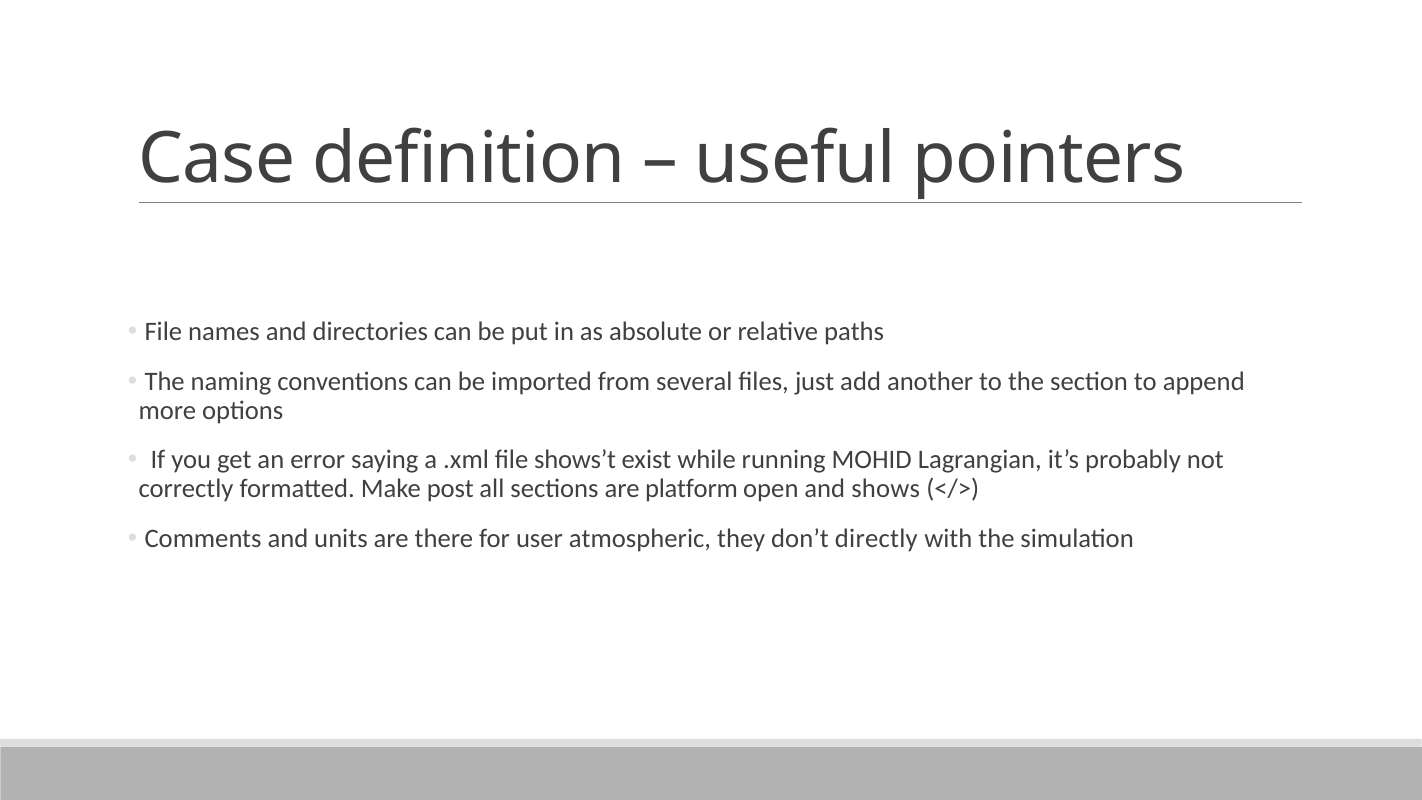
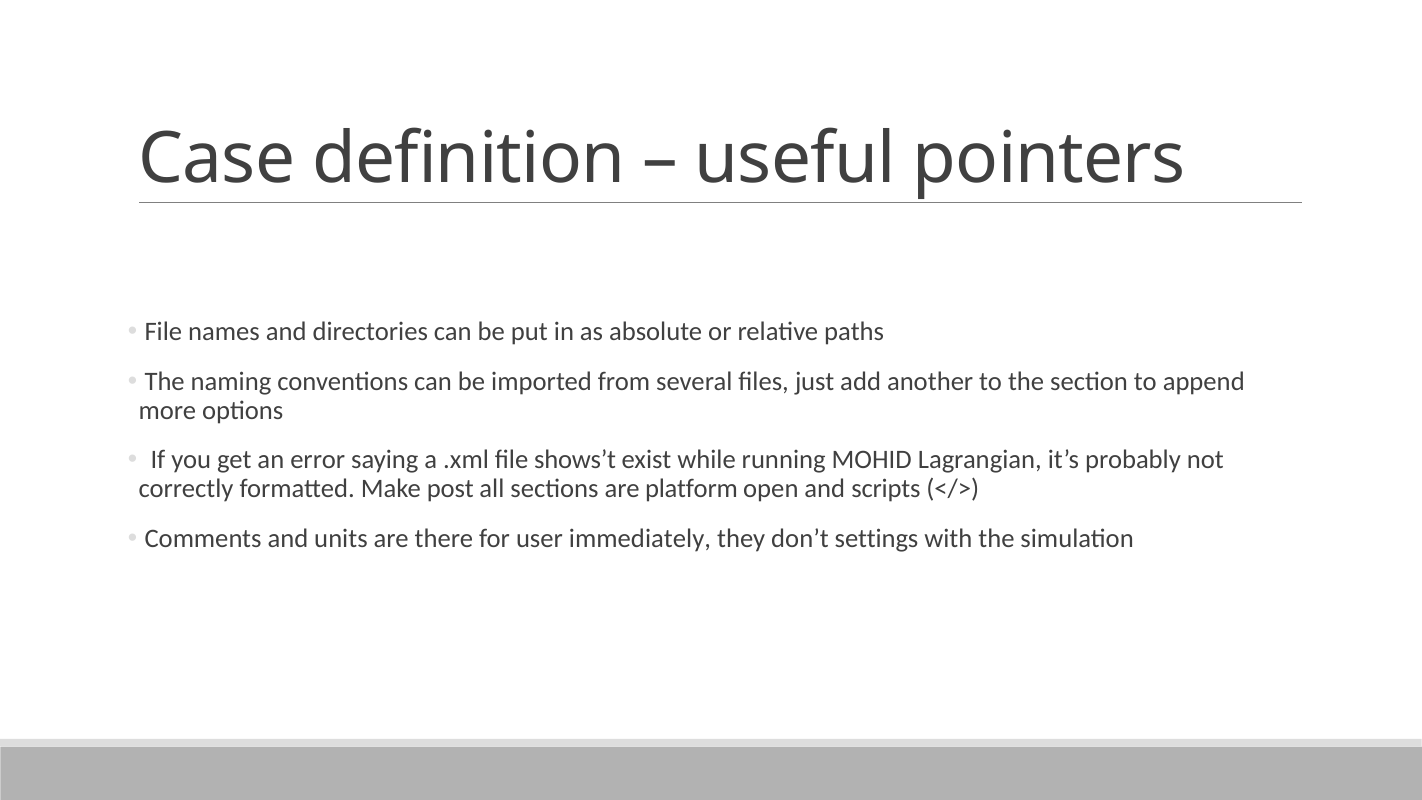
shows: shows -> scripts (886, 489)
atmospheric: atmospheric -> immediately (640, 538)
directly: directly -> settings (877, 538)
